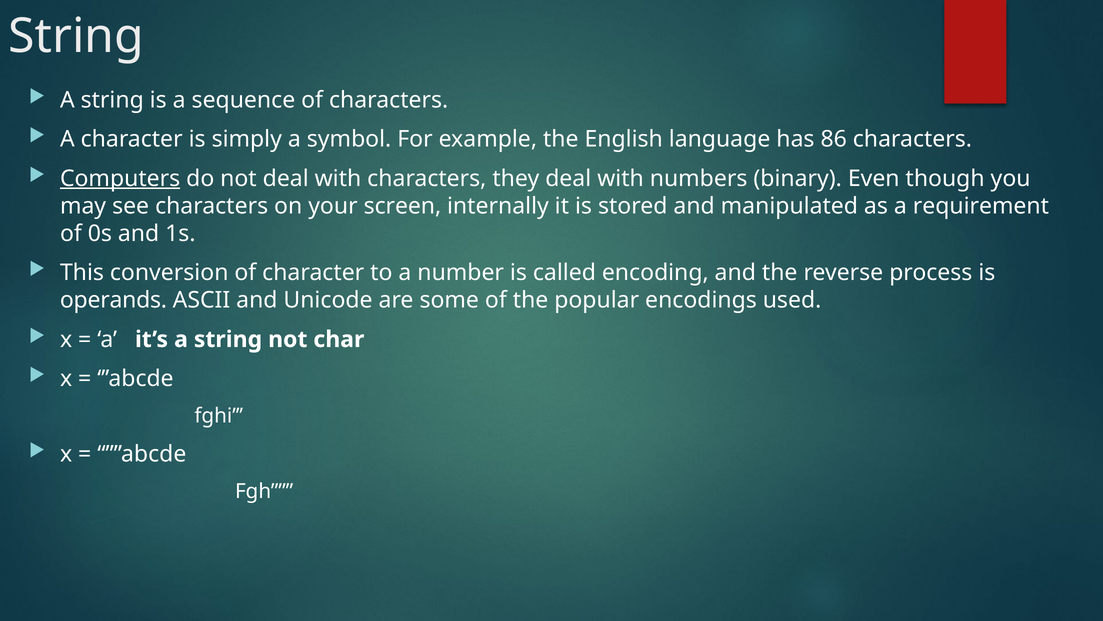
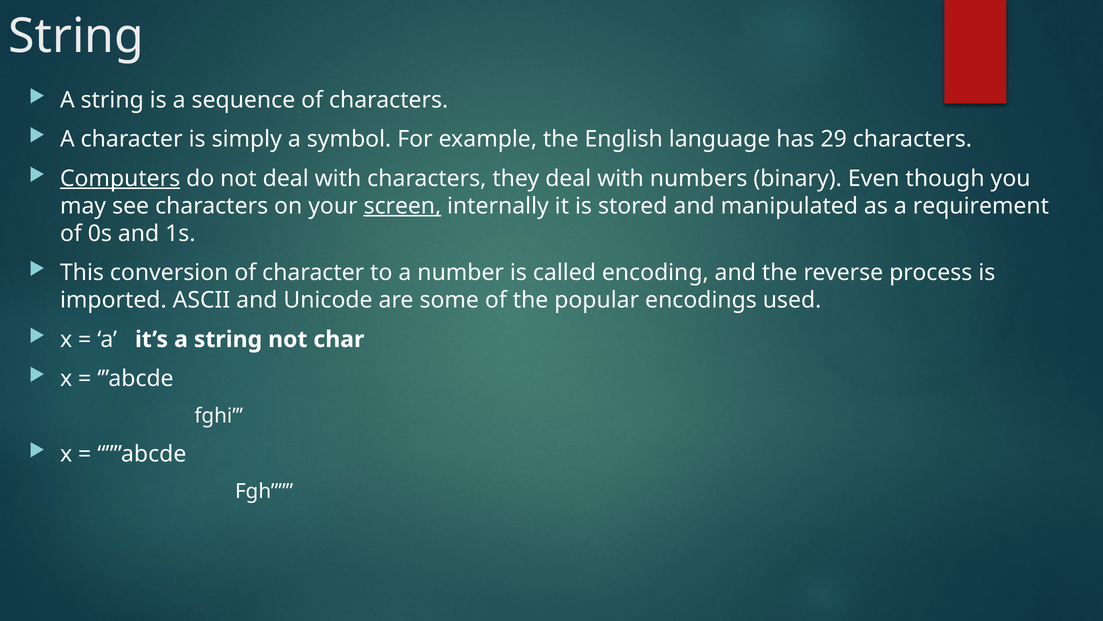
86: 86 -> 29 (834, 139)
screen underline: none -> present (402, 206)
operands: operands -> imported (113, 300)
